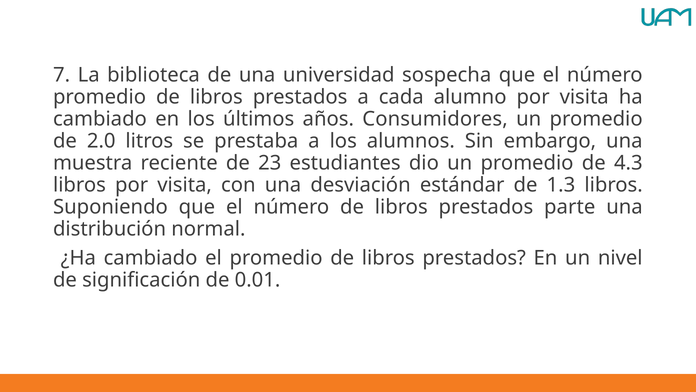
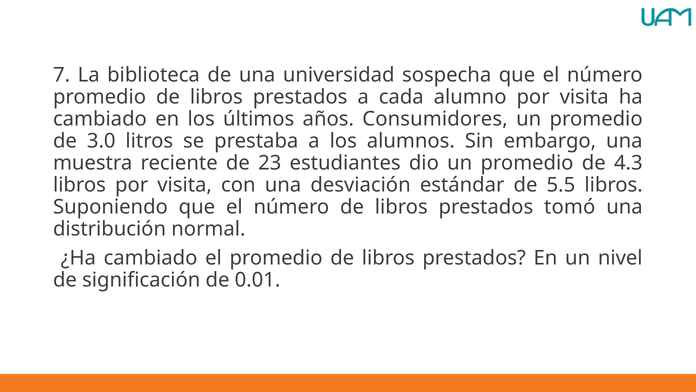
2.0: 2.0 -> 3.0 (101, 141)
1.3: 1.3 -> 5.5 (561, 185)
parte: parte -> tomó (570, 207)
